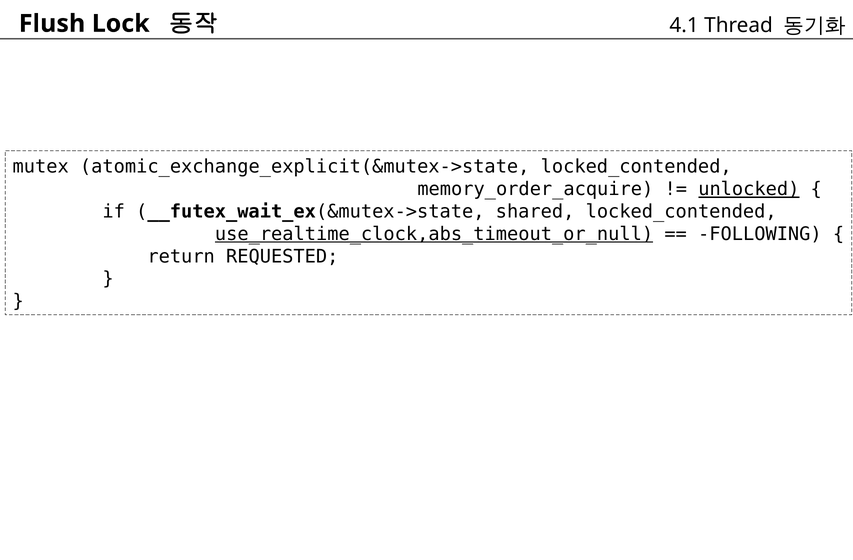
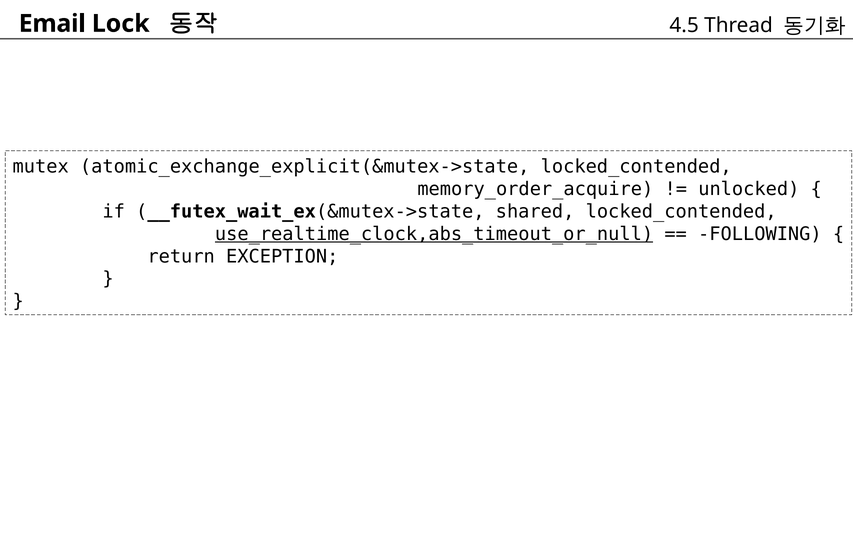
Flush: Flush -> Email (52, 24)
4.1: 4.1 -> 4.5 (684, 25)
unlocked underline: present -> none (749, 189)
REQUESTED: REQUESTED -> EXCEPTION (282, 257)
